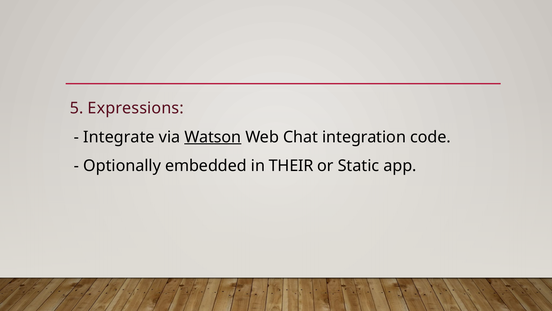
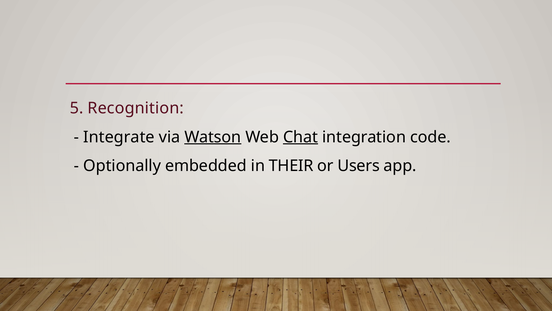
Expressions: Expressions -> Recognition (136, 108)
Chat underline: none -> present (301, 137)
Static: Static -> Users (359, 166)
